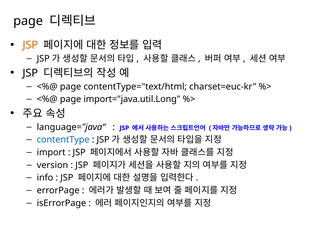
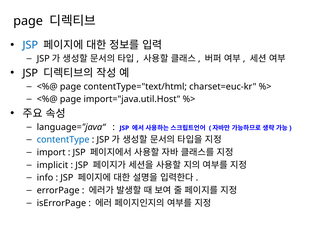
JSP colour: orange -> blue (30, 45)
import="java.util.Long: import="java.util.Long -> import="java.util.Host (132, 99)
version: version -> implicit (52, 165)
